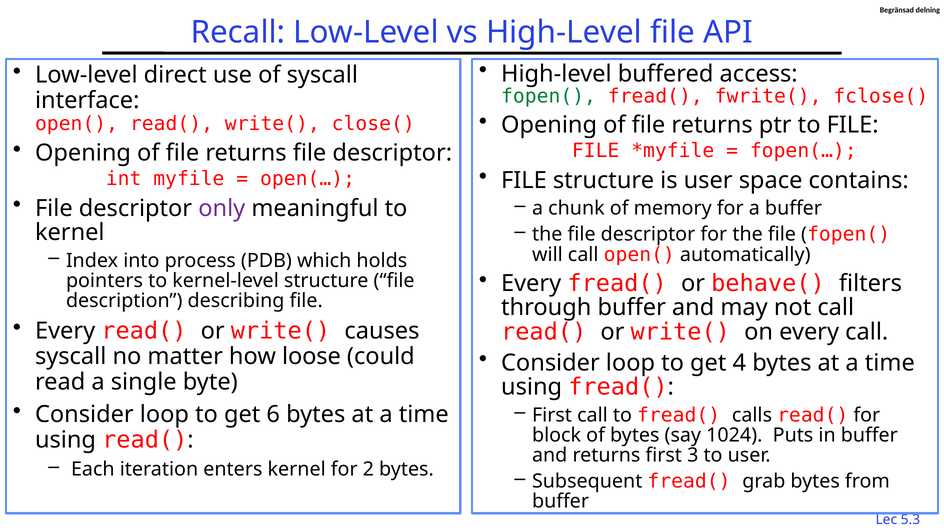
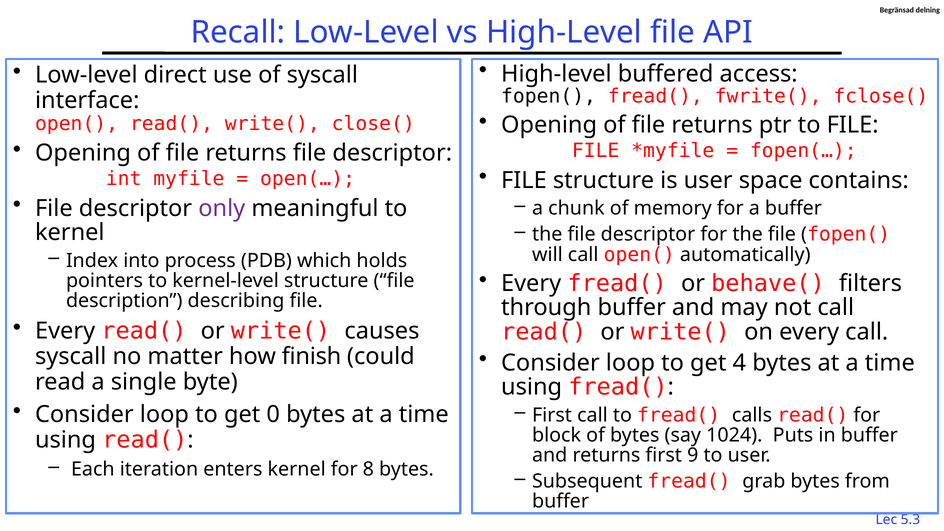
fopen( colour: green -> black (549, 96)
loose: loose -> finish (312, 356)
6: 6 -> 0 (273, 414)
3: 3 -> 9 (693, 455)
2: 2 -> 8 (368, 469)
